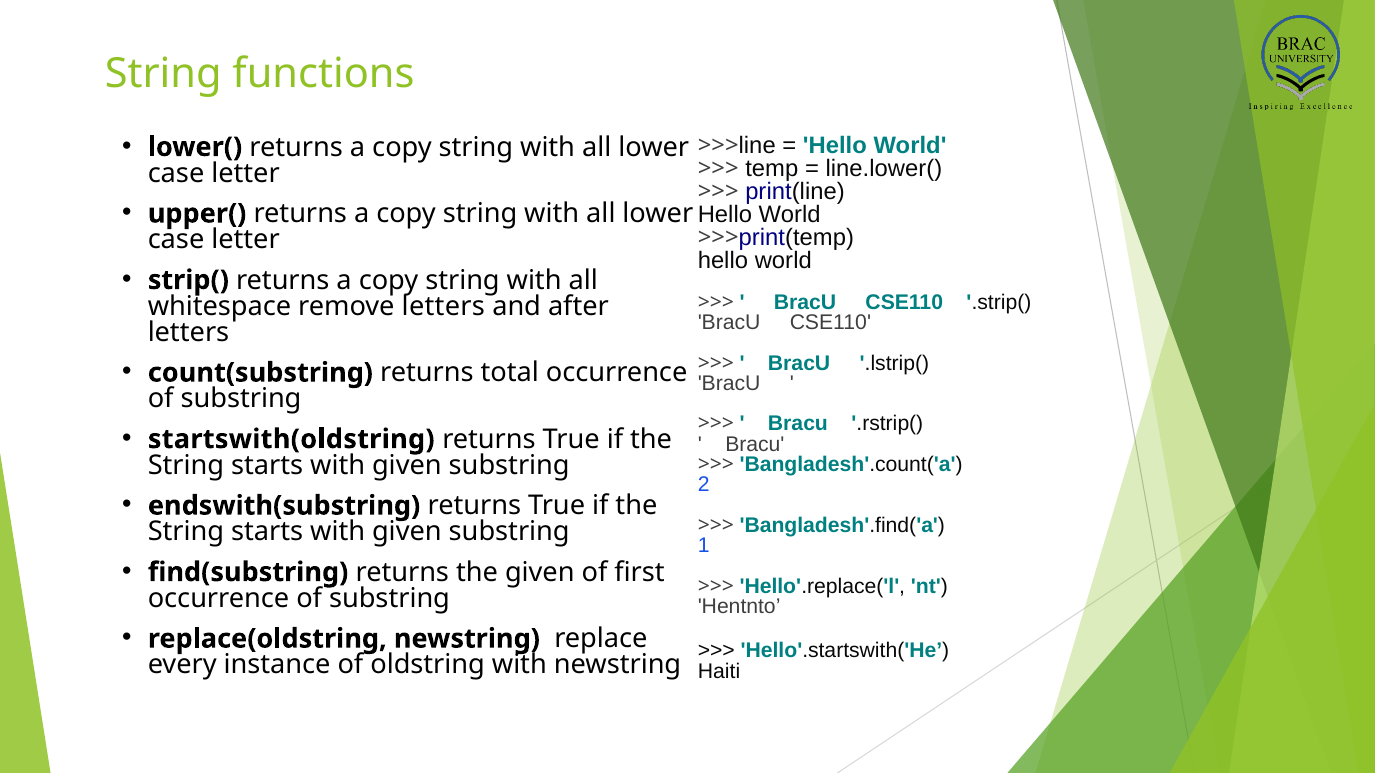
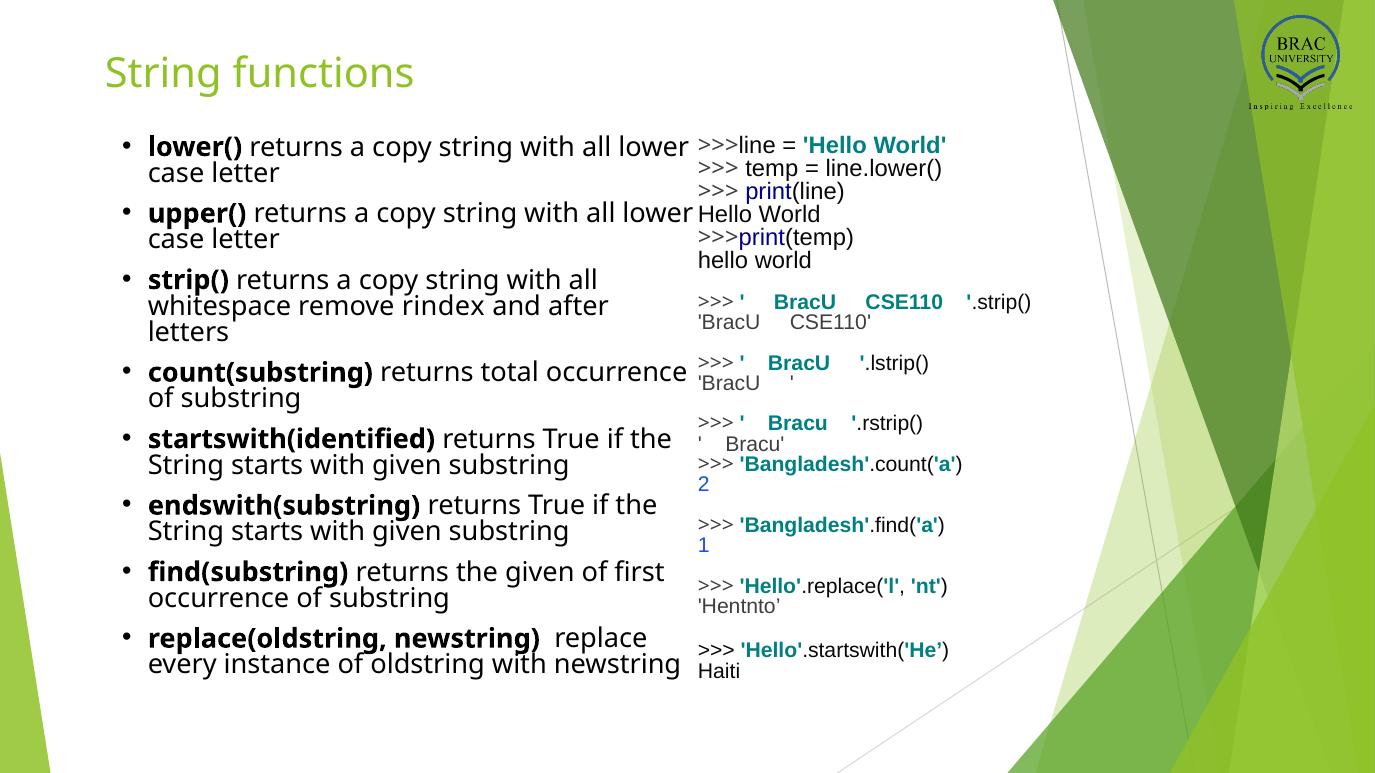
remove letters: letters -> rindex (443, 306)
startswith(oldstring: startswith(oldstring -> startswith(identified (291, 439)
